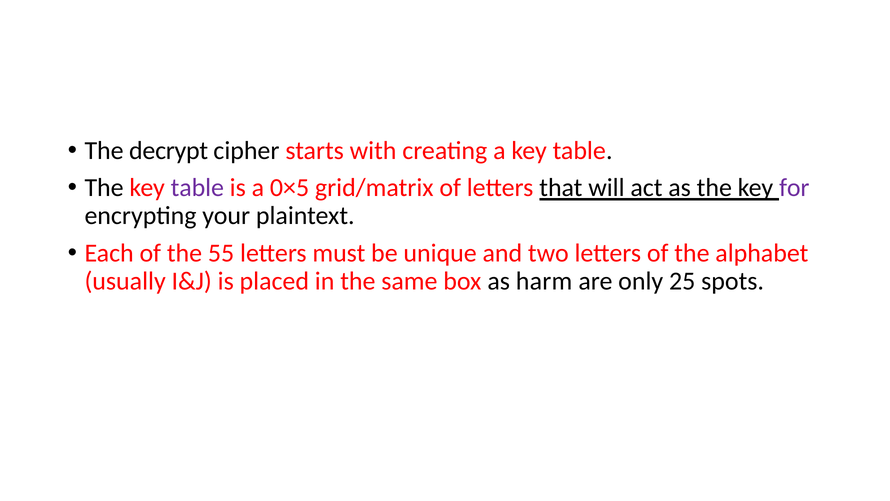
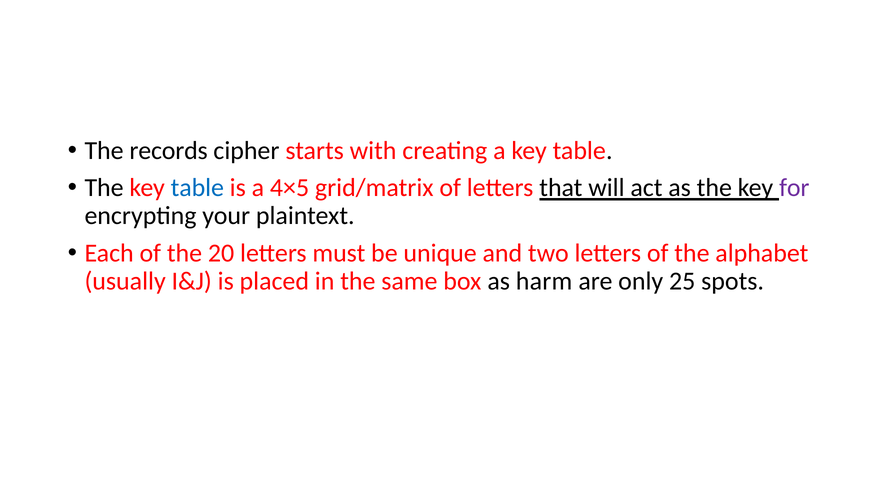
decrypt: decrypt -> records (169, 150)
table colour: purple -> blue (197, 188)
0×5: 0×5 -> 4×5 (290, 188)
55: 55 -> 20 (221, 253)
